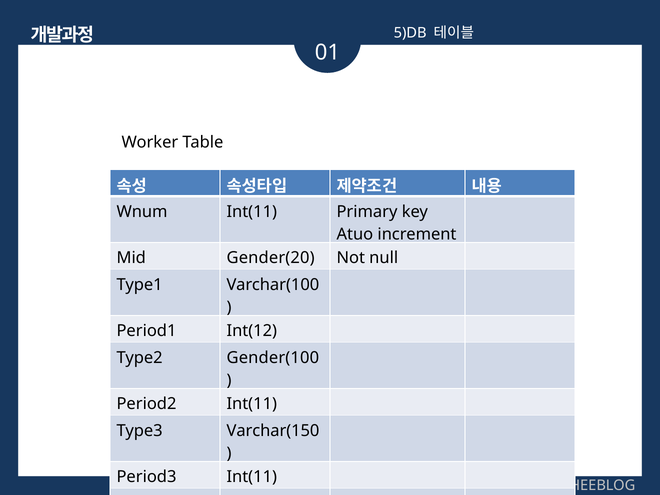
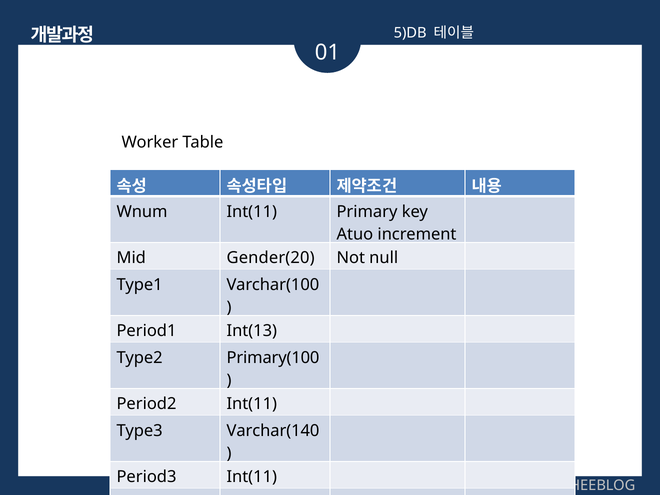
Int(12: Int(12 -> Int(13 (252, 331)
Gender(100: Gender(100 -> Primary(100 (273, 358)
Varchar(150: Varchar(150 -> Varchar(140 (273, 431)
